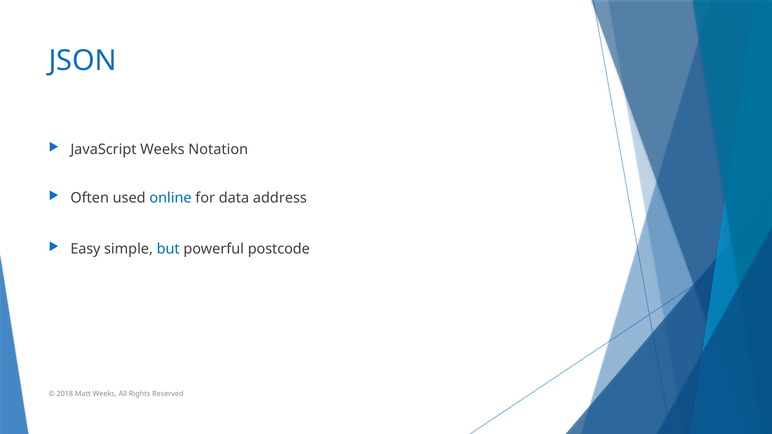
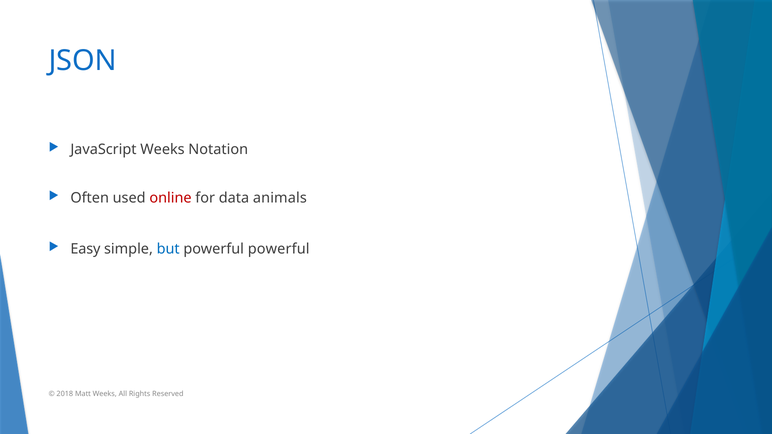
online colour: blue -> red (171, 198)
address: address -> animals (280, 198)
powerful postcode: postcode -> powerful (279, 249)
